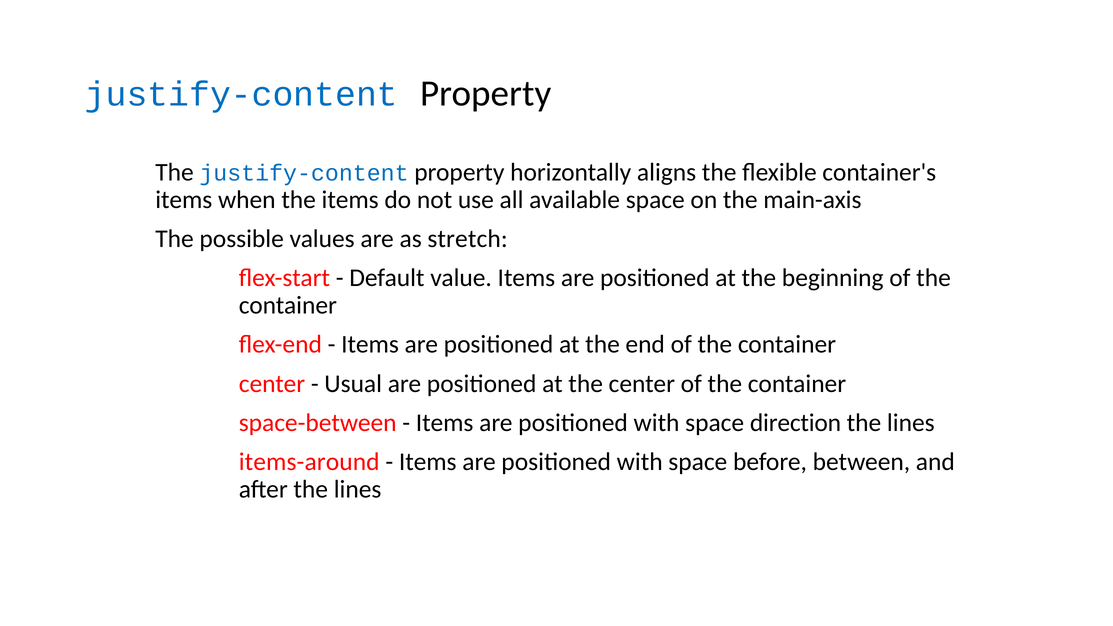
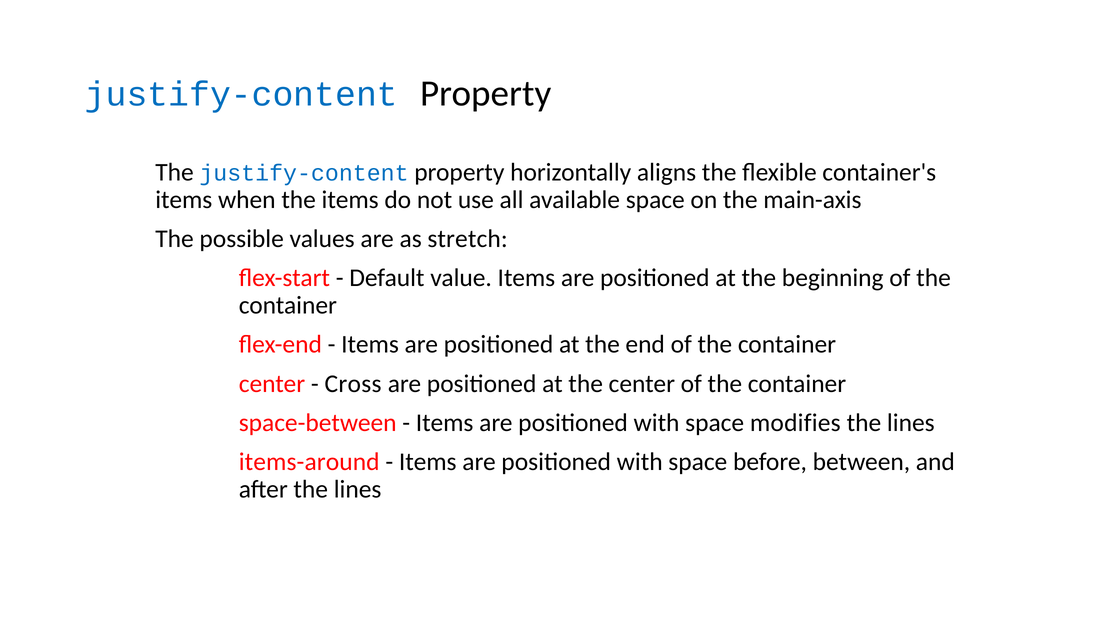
Usual: Usual -> Cross (353, 384)
direction: direction -> modifies (795, 423)
